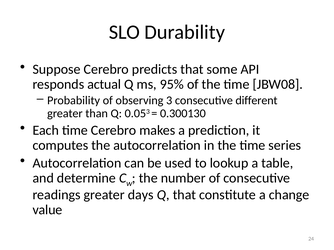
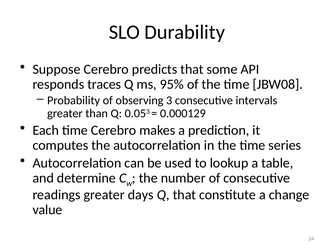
actual: actual -> traces (104, 84)
different: different -> intervals (256, 101)
0.300130: 0.300130 -> 0.000129 (183, 114)
